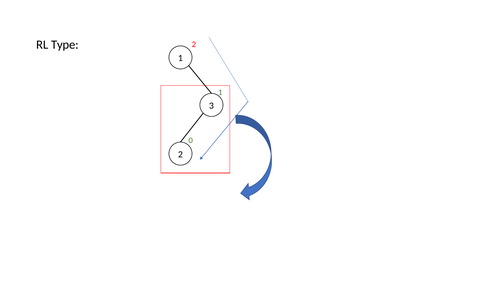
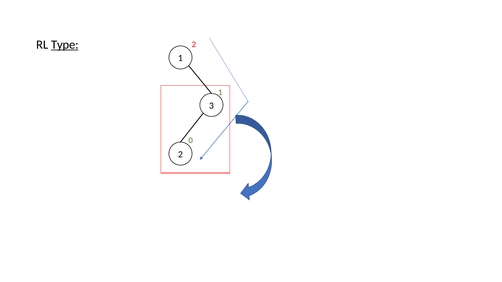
Type underline: none -> present (65, 45)
